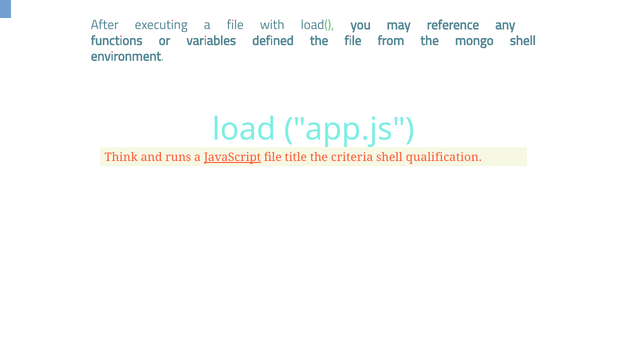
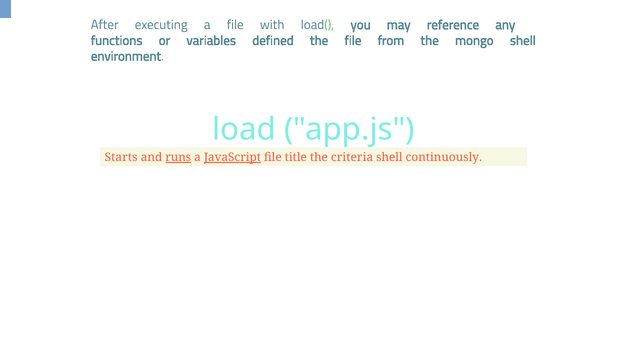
Think: Think -> Starts (121, 157)
runs underline: none -> present (178, 157)
qualification: qualification -> continuously (444, 157)
